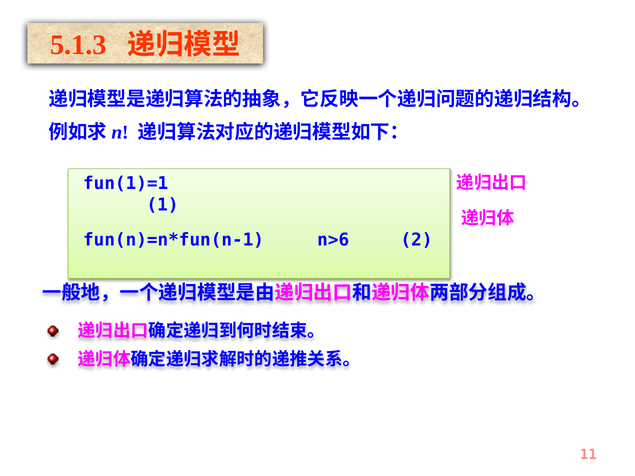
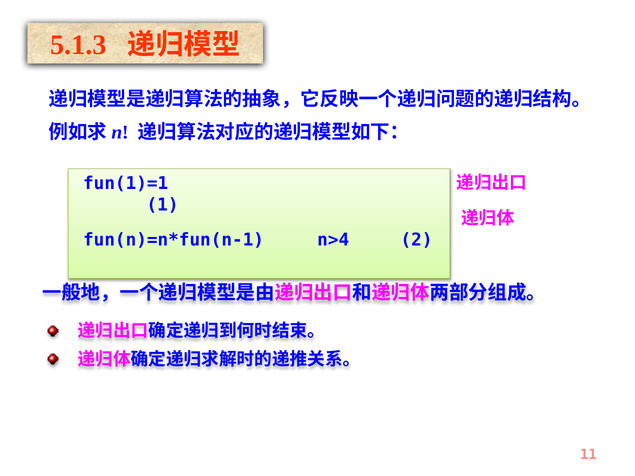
n>6: n>6 -> n>4 (333, 240)
